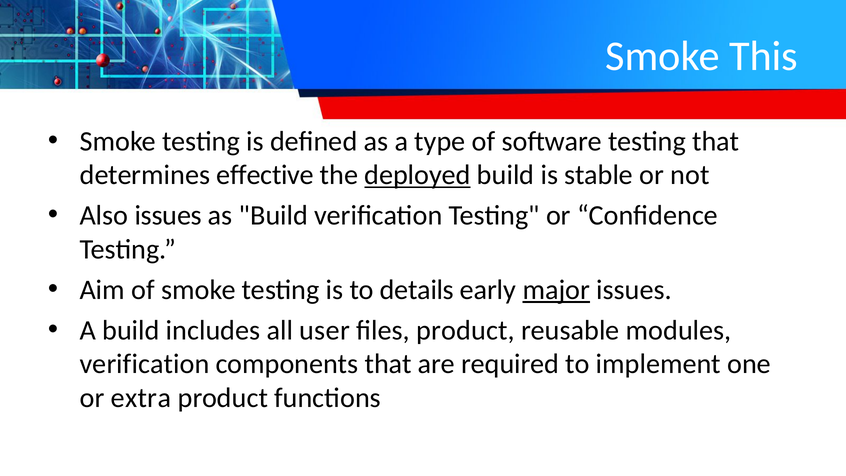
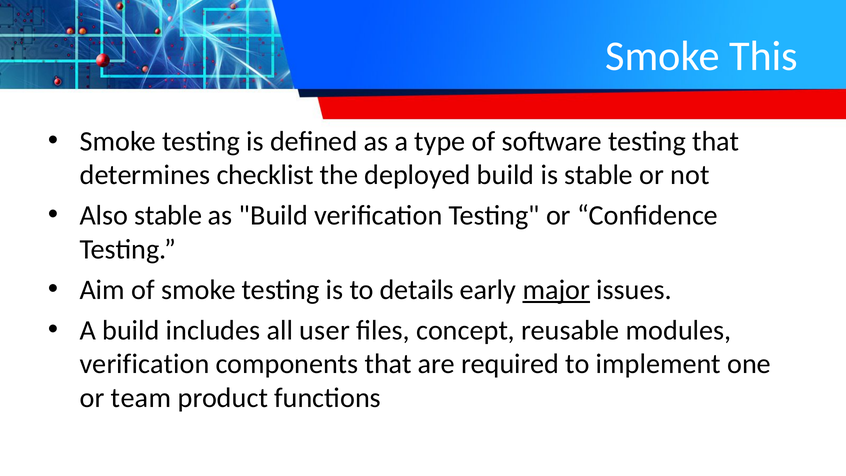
effective: effective -> checklist (265, 175)
deployed underline: present -> none (418, 175)
Also issues: issues -> stable (168, 215)
files product: product -> concept (466, 330)
extra: extra -> team (141, 398)
